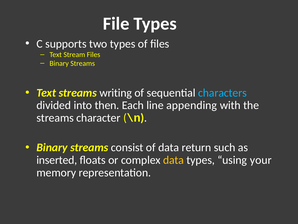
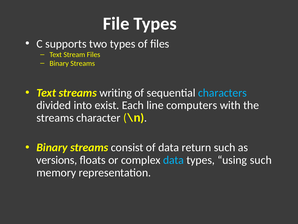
then: then -> exist (107, 105)
appending: appending -> computers (192, 105)
inserted: inserted -> versions (57, 160)
data colour: yellow -> light blue (174, 160)
using your: your -> such (261, 160)
